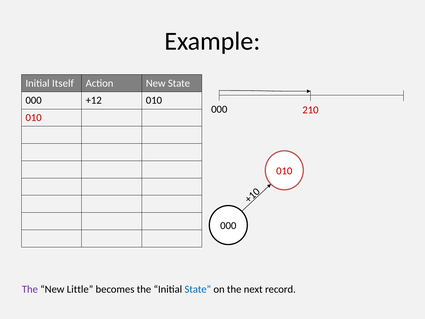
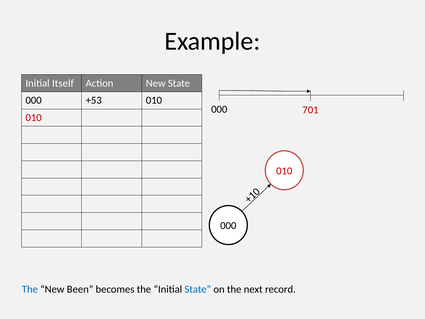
+12: +12 -> +53 (94, 100)
210: 210 -> 701 (310, 110)
The colour: purple -> blue (30, 289)
Little: Little -> Been (80, 289)
